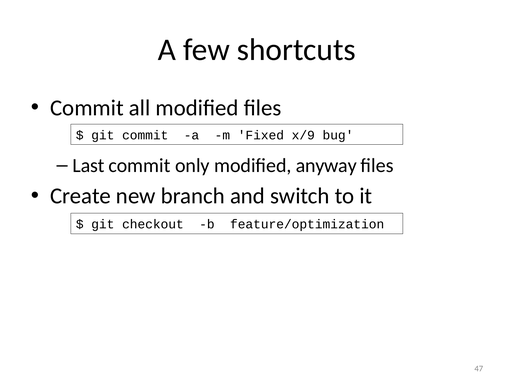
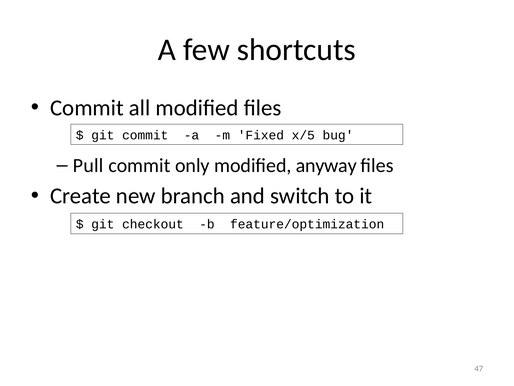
x/9: x/9 -> x/5 (303, 135)
Last: Last -> Pull (88, 165)
